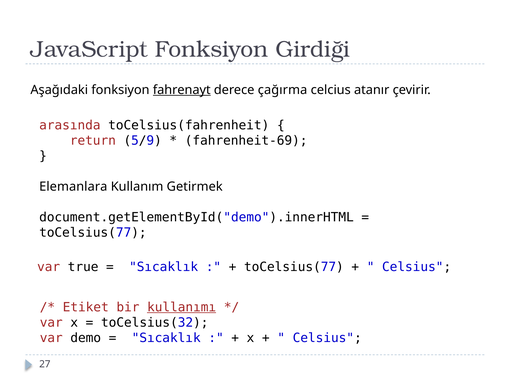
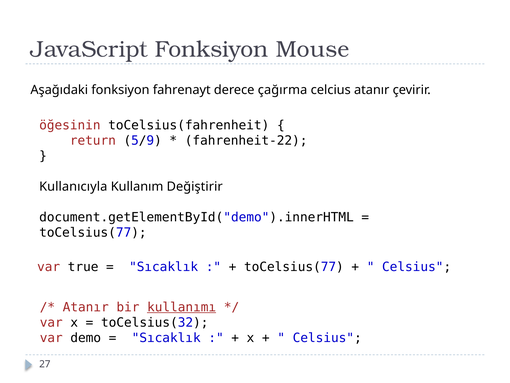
Girdiği: Girdiği -> Mouse (313, 49)
fahrenayt underline: present -> none (182, 90)
arasında: arasında -> öğesinin (70, 125)
fahrenheit-69: fahrenheit-69 -> fahrenheit-22 (246, 140)
Elemanlara: Elemanlara -> Kullanıcıyla (73, 186)
Getirmek: Getirmek -> Değiştirir (195, 186)
Etiket: Etiket -> Atanır (86, 307)
